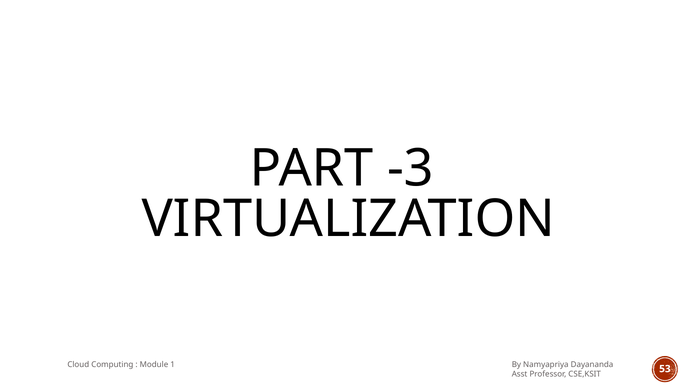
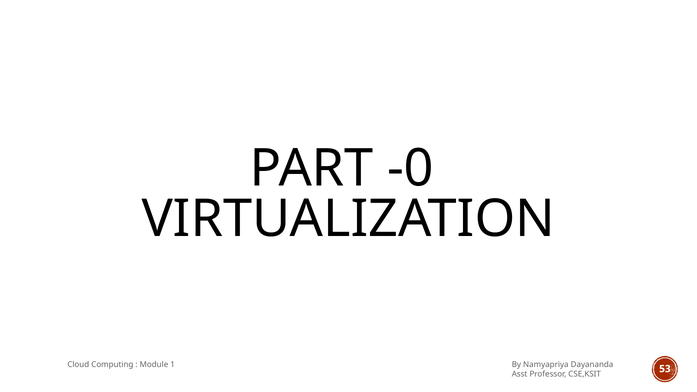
-3: -3 -> -0 (410, 169)
